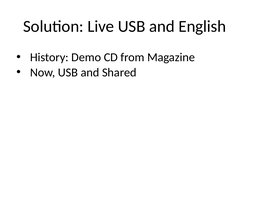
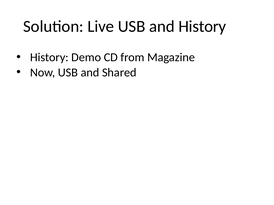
and English: English -> History (202, 27)
